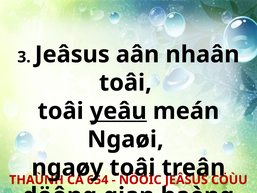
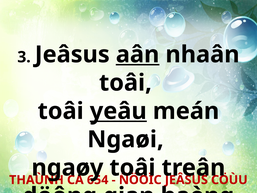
aân underline: none -> present (138, 54)
